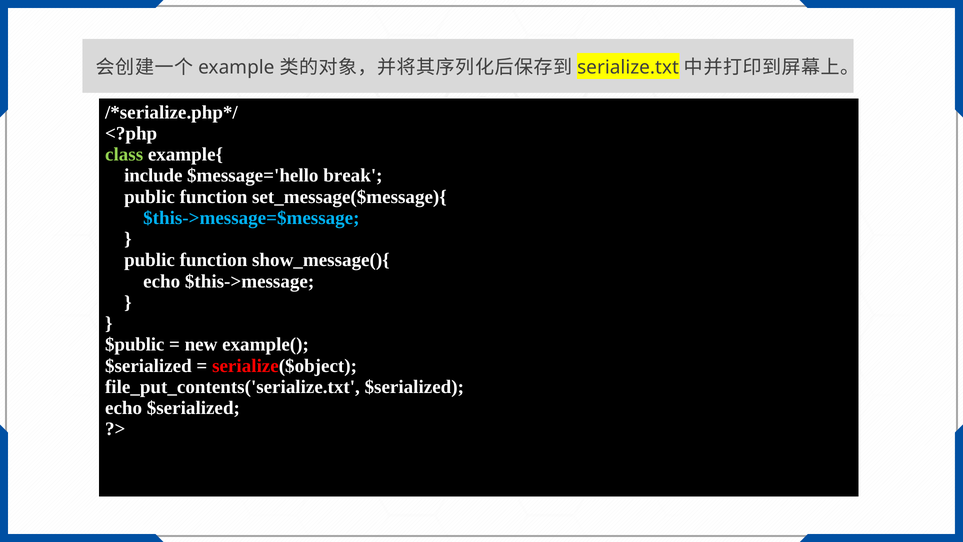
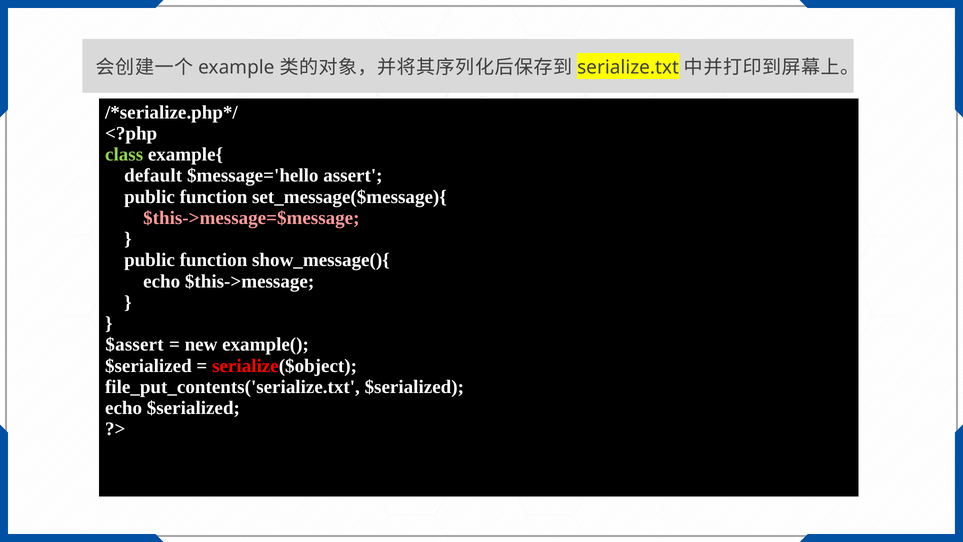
include: include -> default (153, 176)
break: break -> assert (353, 176)
$this->message=$message colour: light blue -> pink (251, 218)
$public: $public -> $assert (135, 344)
